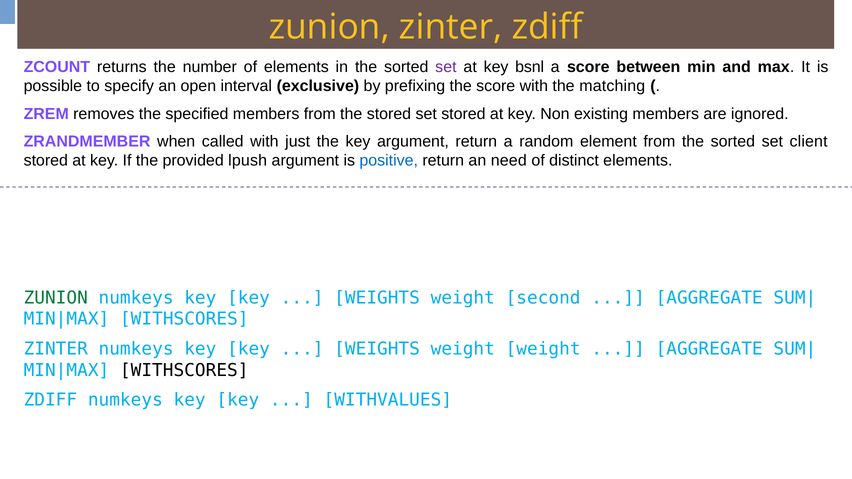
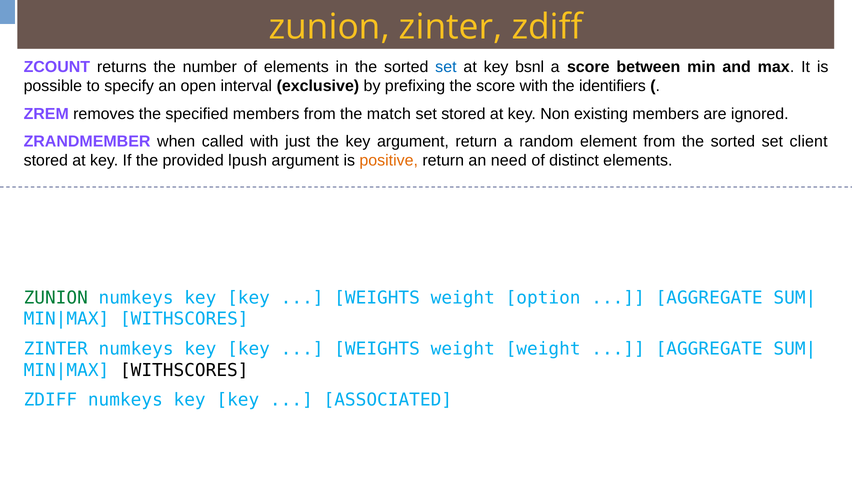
set colour: purple -> blue (446, 67)
matching: matching -> identifiers (612, 86)
the stored: stored -> match (389, 114)
positive colour: blue -> orange (389, 161)
second: second -> option (543, 298)
WITHVALUES: WITHVALUES -> ASSOCIATED (388, 400)
